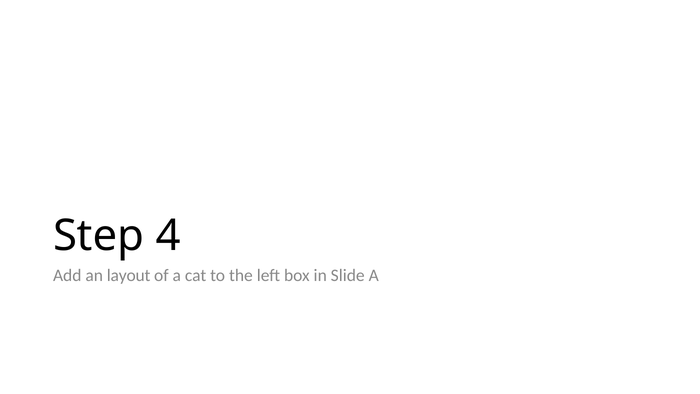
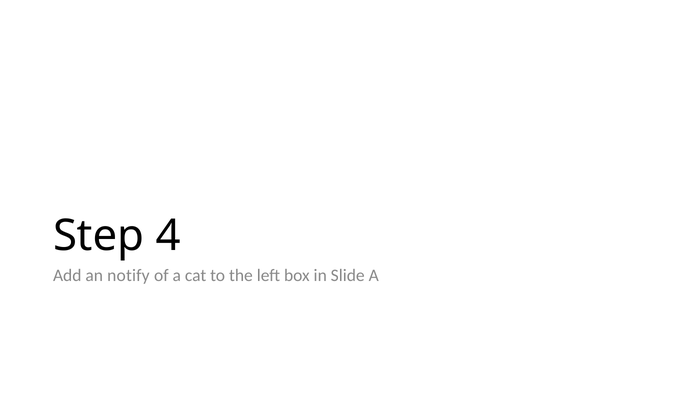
layout: layout -> notify (128, 275)
